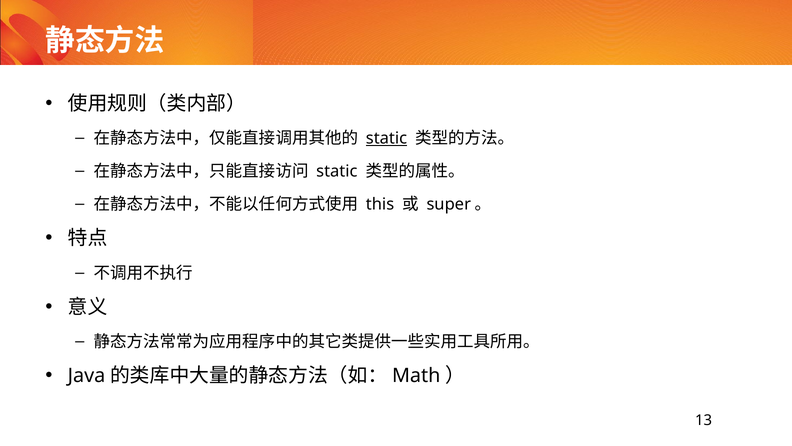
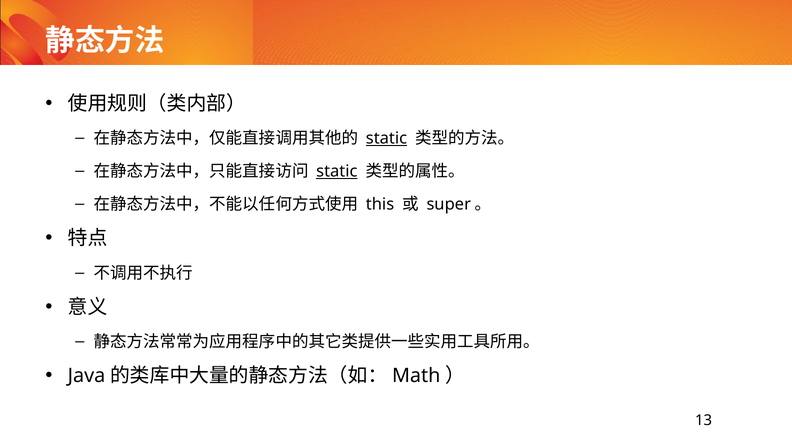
static underline: none -> present (337, 171)
